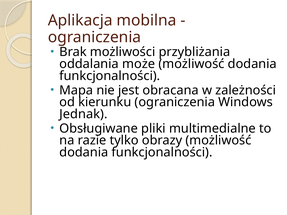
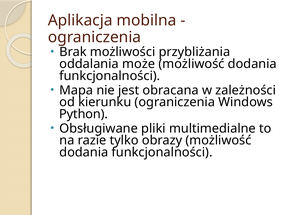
Jednak: Jednak -> Python (84, 114)
